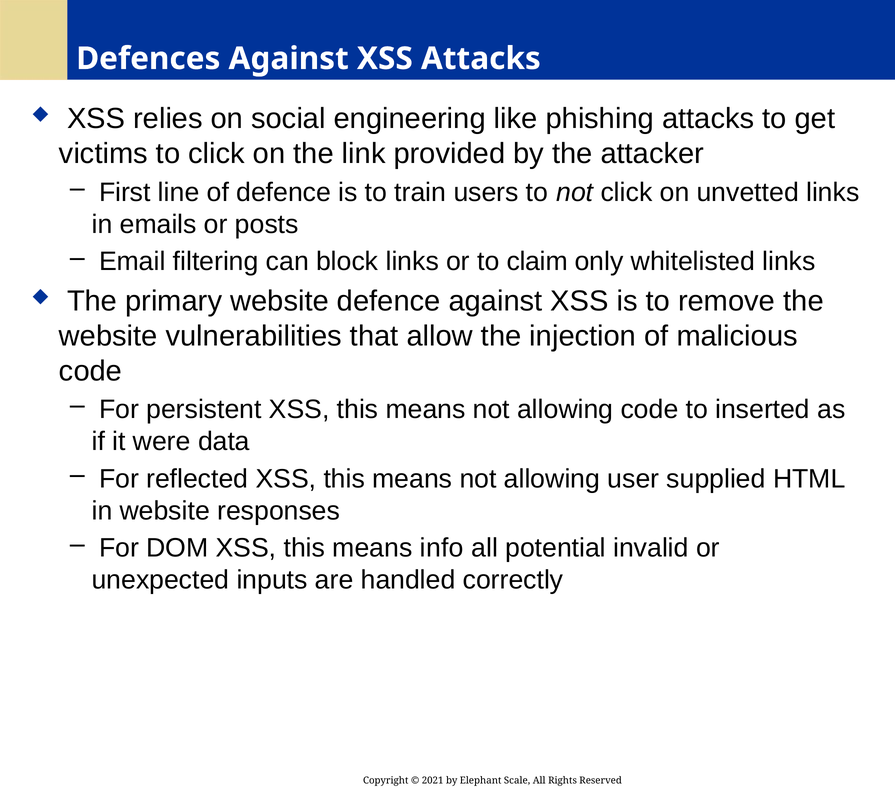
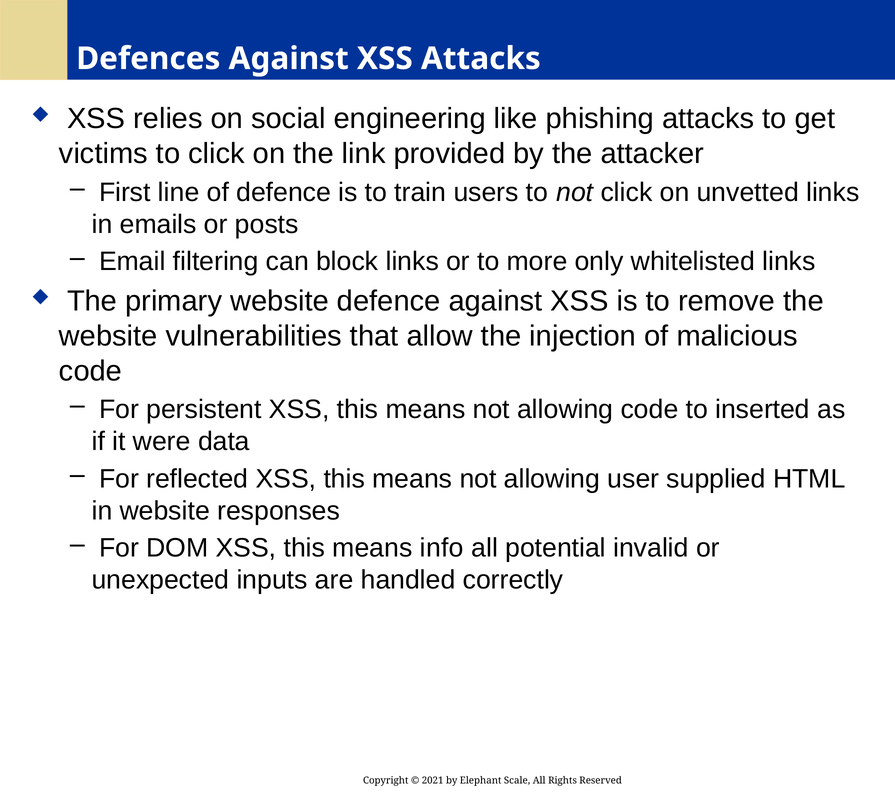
claim: claim -> more (537, 262)
